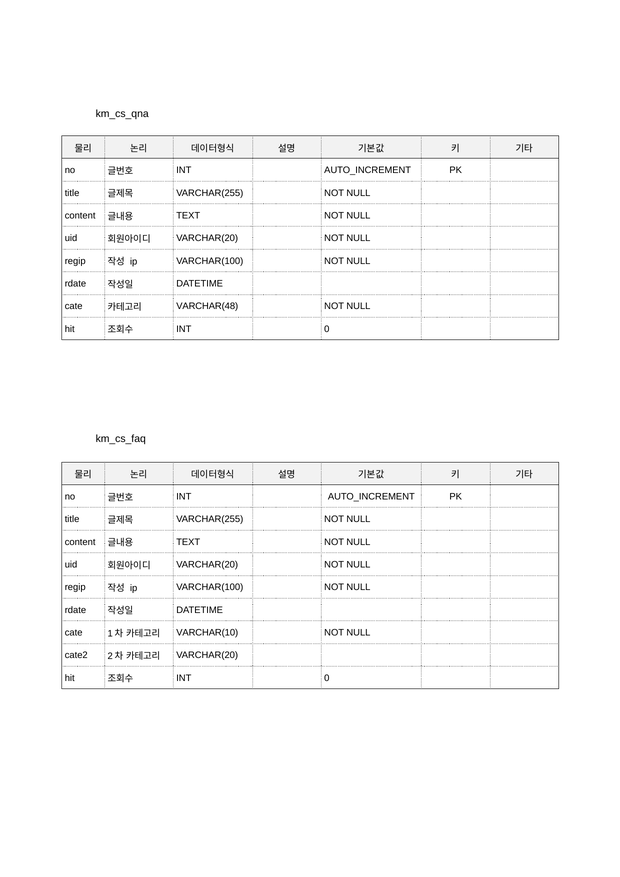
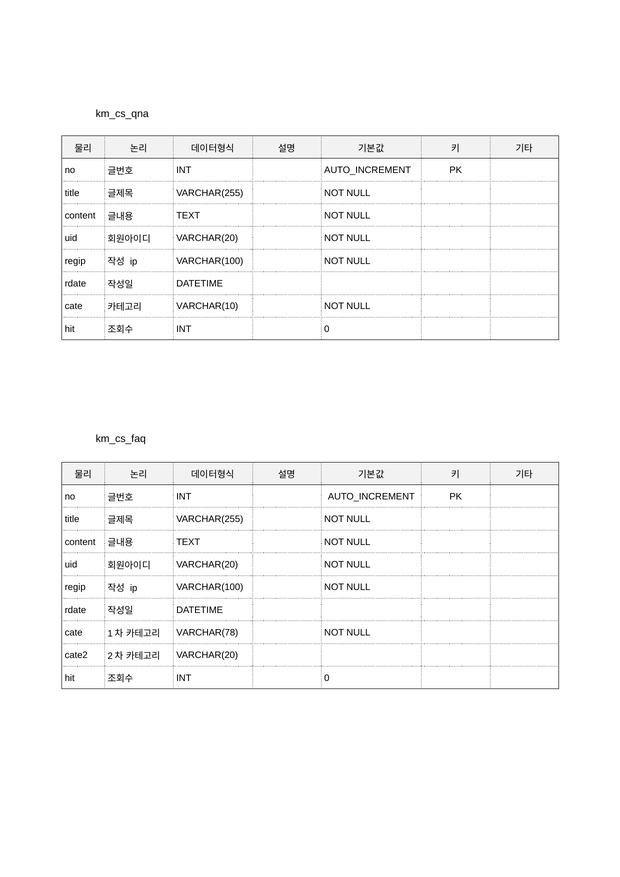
VARCHAR(48: VARCHAR(48 -> VARCHAR(10 (207, 306)
VARCHAR(10: VARCHAR(10 -> VARCHAR(78 (207, 632)
